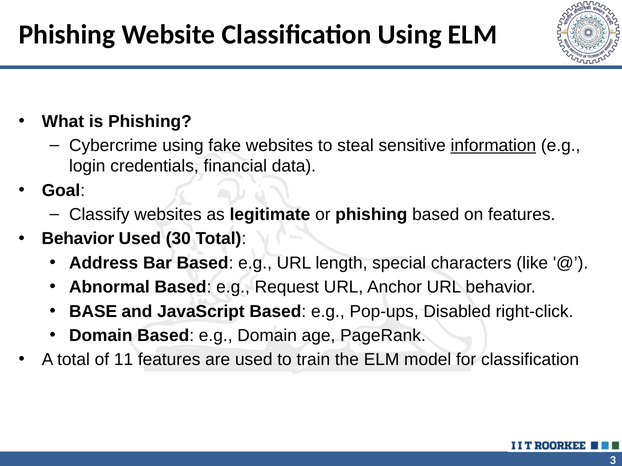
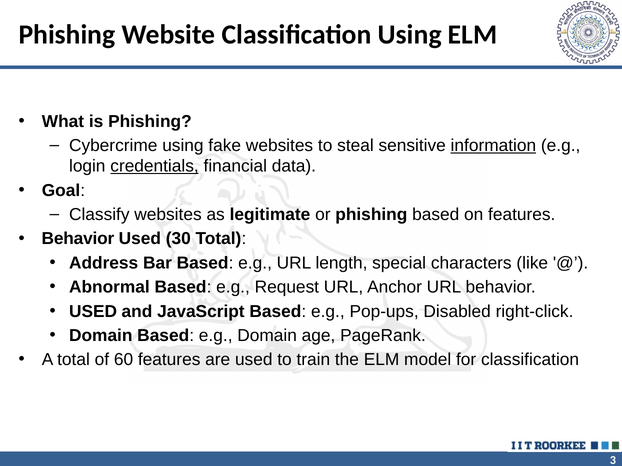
credentials underline: none -> present (155, 166)
BASE: BASE -> USED (93, 312)
11: 11 -> 60 (124, 360)
